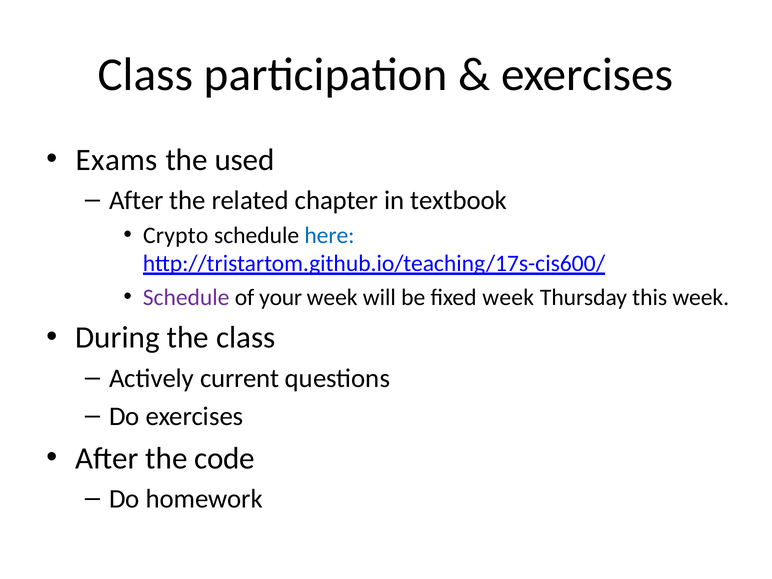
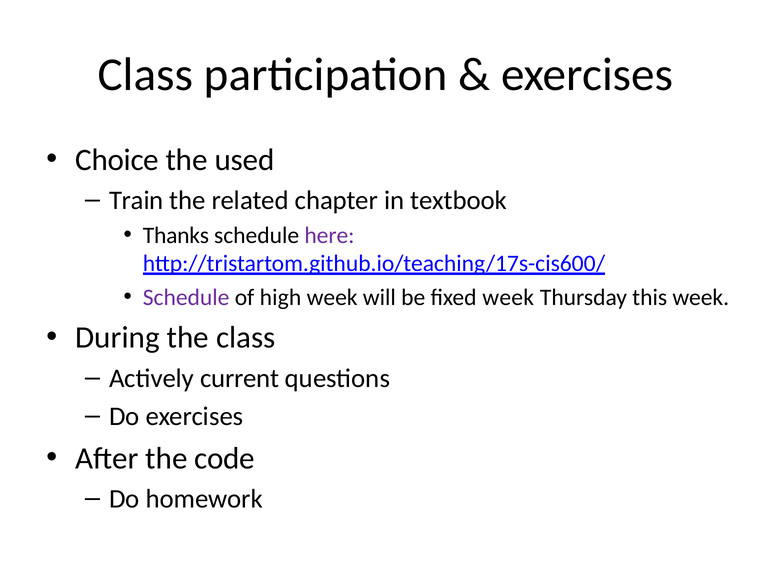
Exams: Exams -> Choice (117, 160)
After: After -> Train (136, 200)
Crypto: Crypto -> Thanks (176, 235)
here colour: blue -> purple (329, 235)
your: your -> high (281, 298)
